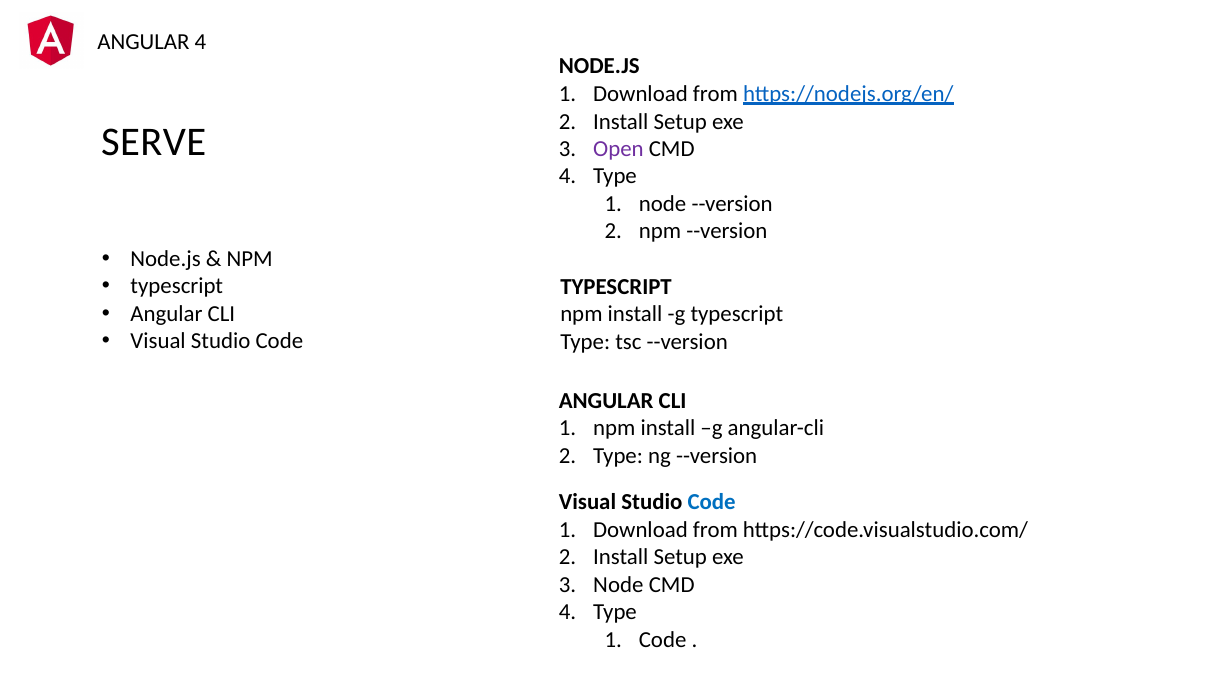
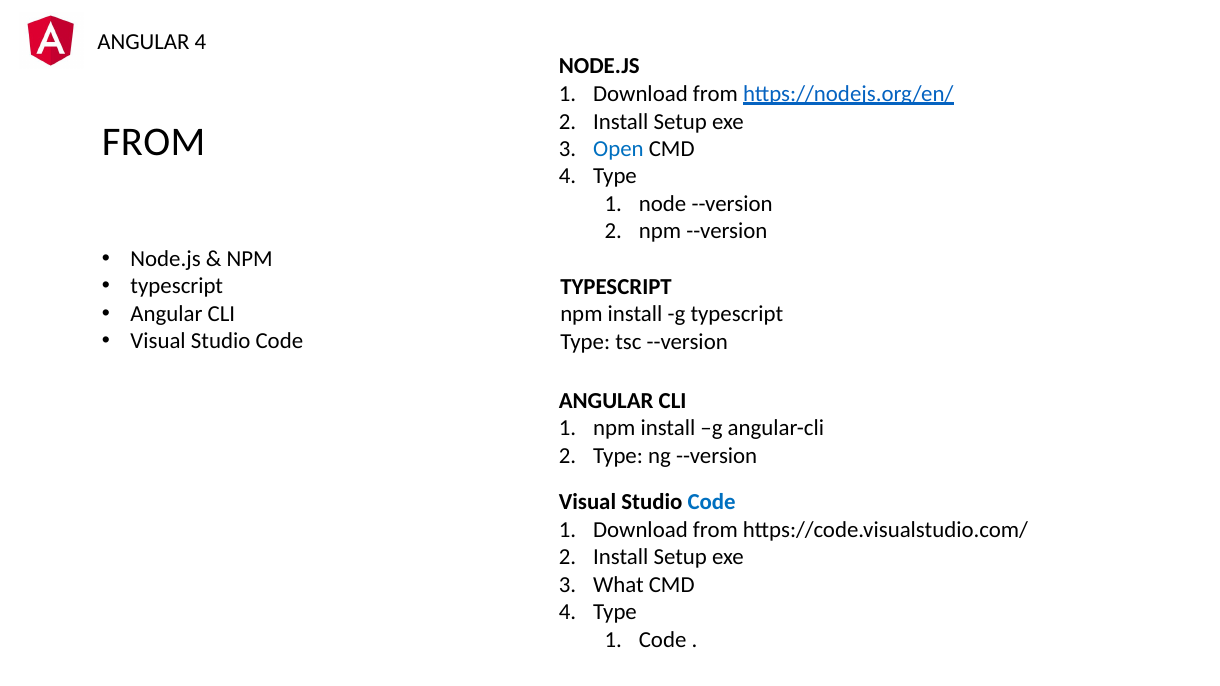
SERVE: SERVE -> FROM (154, 142)
Open colour: purple -> blue (618, 149)
Node: Node -> What (618, 585)
